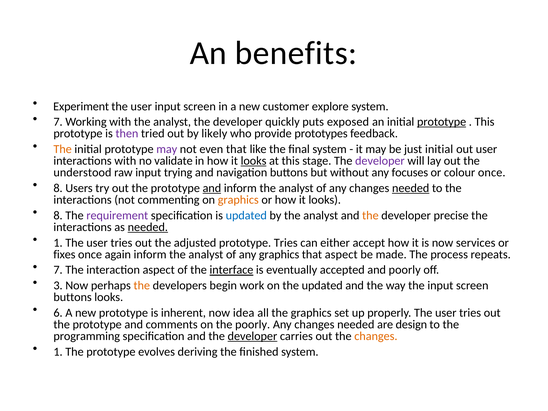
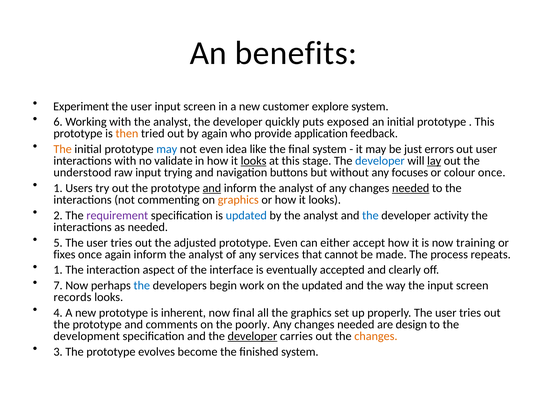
7: 7 -> 6 (58, 122)
prototype underline: present -> none (442, 122)
then colour: purple -> orange (127, 134)
by likely: likely -> again (214, 134)
prototypes: prototypes -> application (321, 134)
may colour: purple -> blue (167, 149)
even that: that -> idea (236, 149)
just initial: initial -> errors (439, 149)
developer colour: purple -> blue (380, 161)
lay underline: none -> present (434, 161)
8: 8 -> 1 (58, 188)
8: 8 -> 2 (58, 215)
the colour: orange -> blue (370, 215)
precise: precise -> activity (451, 215)
needed underline: present -> none (148, 227)
1: 1 -> 5 (58, 243)
prototype Tries: Tries -> Even (286, 243)
services: services -> training (476, 243)
any graphics: graphics -> services (279, 254)
that aspect: aspect -> cannot (341, 254)
7: 7 -> 1 (58, 270)
interface underline: present -> none (231, 270)
and poorly: poorly -> clearly (405, 270)
3: 3 -> 7 (58, 286)
the colour: orange -> blue (142, 286)
buttons: buttons -> records (72, 297)
6: 6 -> 4 (58, 313)
now idea: idea -> final (244, 313)
programming: programming -> development (87, 336)
1: 1 -> 3 (58, 352)
deriving: deriving -> become (198, 352)
